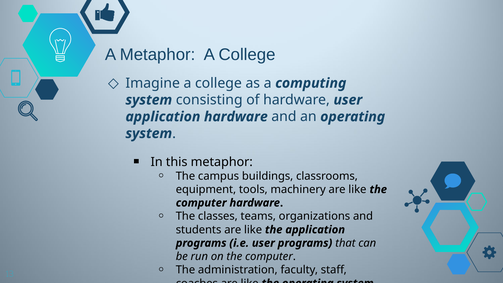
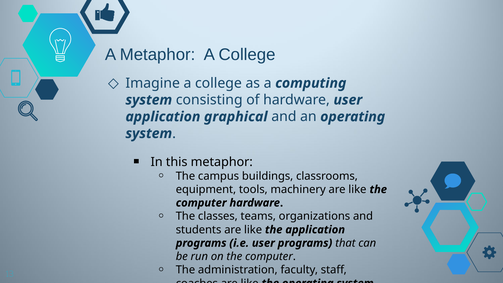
application hardware: hardware -> graphical (236, 117)
